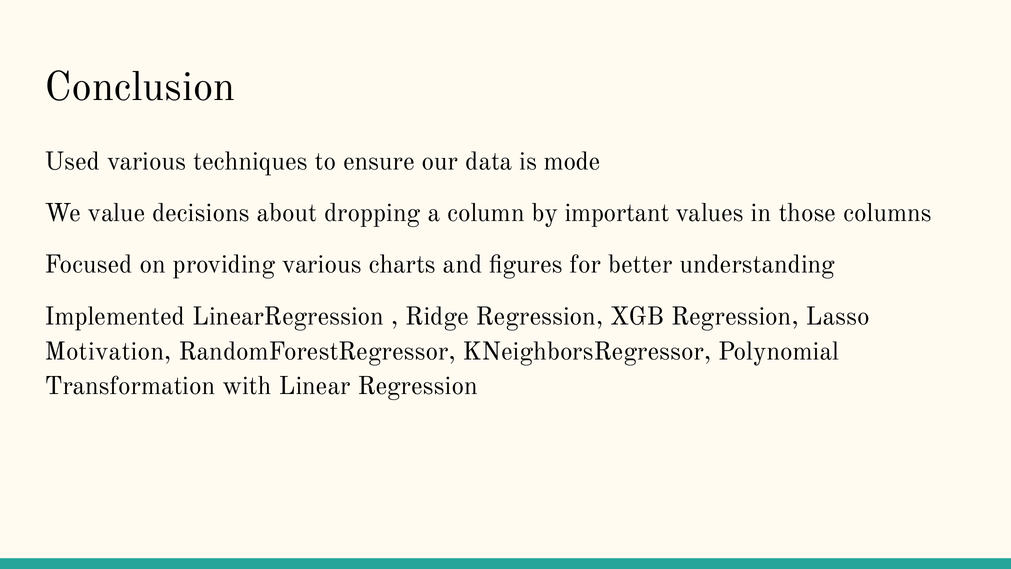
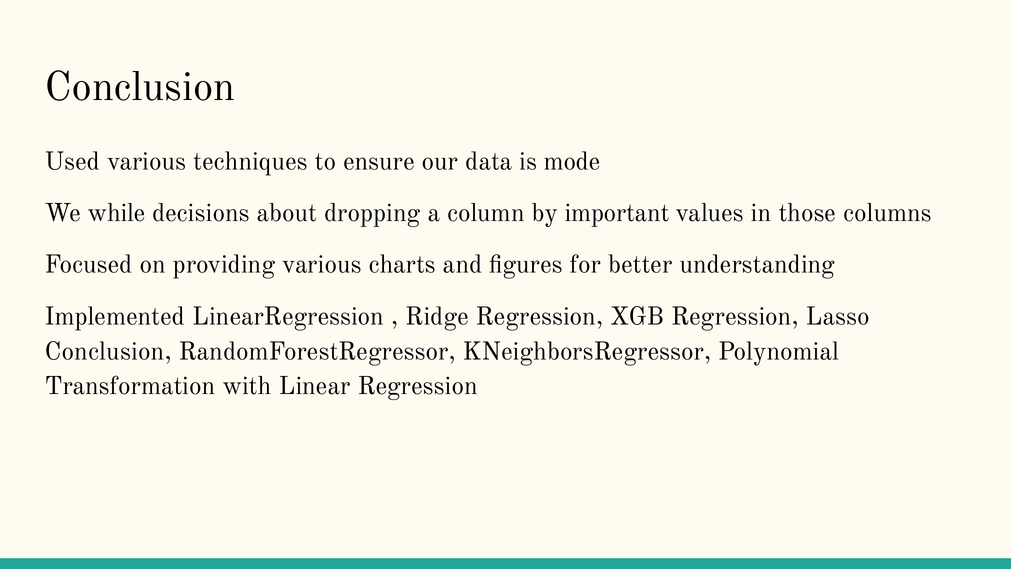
value: value -> while (117, 213)
Motivation: Motivation -> Conclusion (108, 351)
